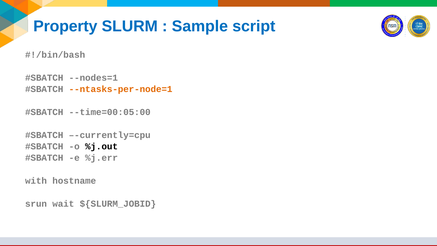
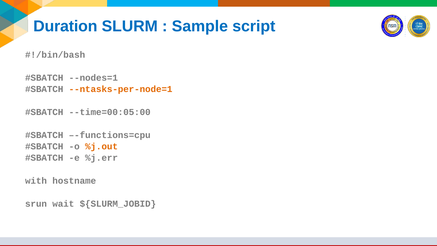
Property: Property -> Duration (65, 26)
–-currently=cpu: –-currently=cpu -> –-functions=cpu (110, 135)
%j.out colour: black -> orange (102, 146)
